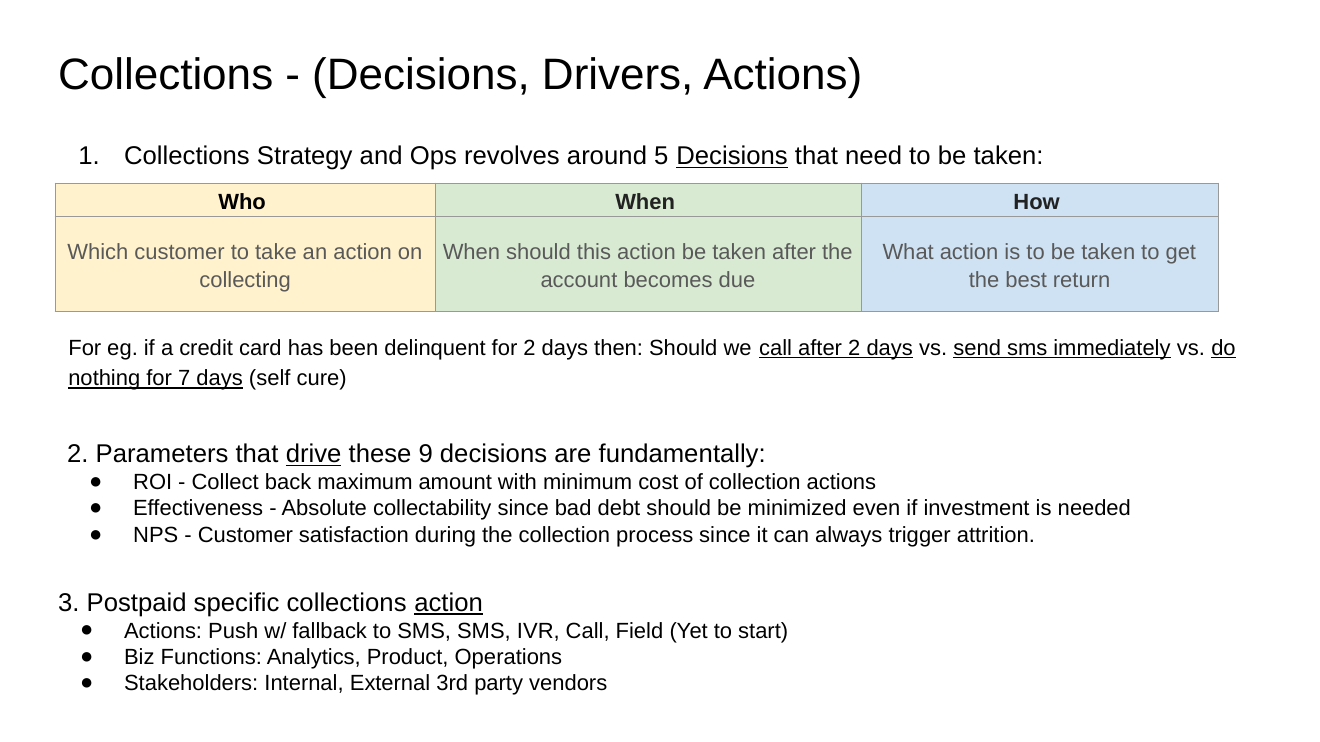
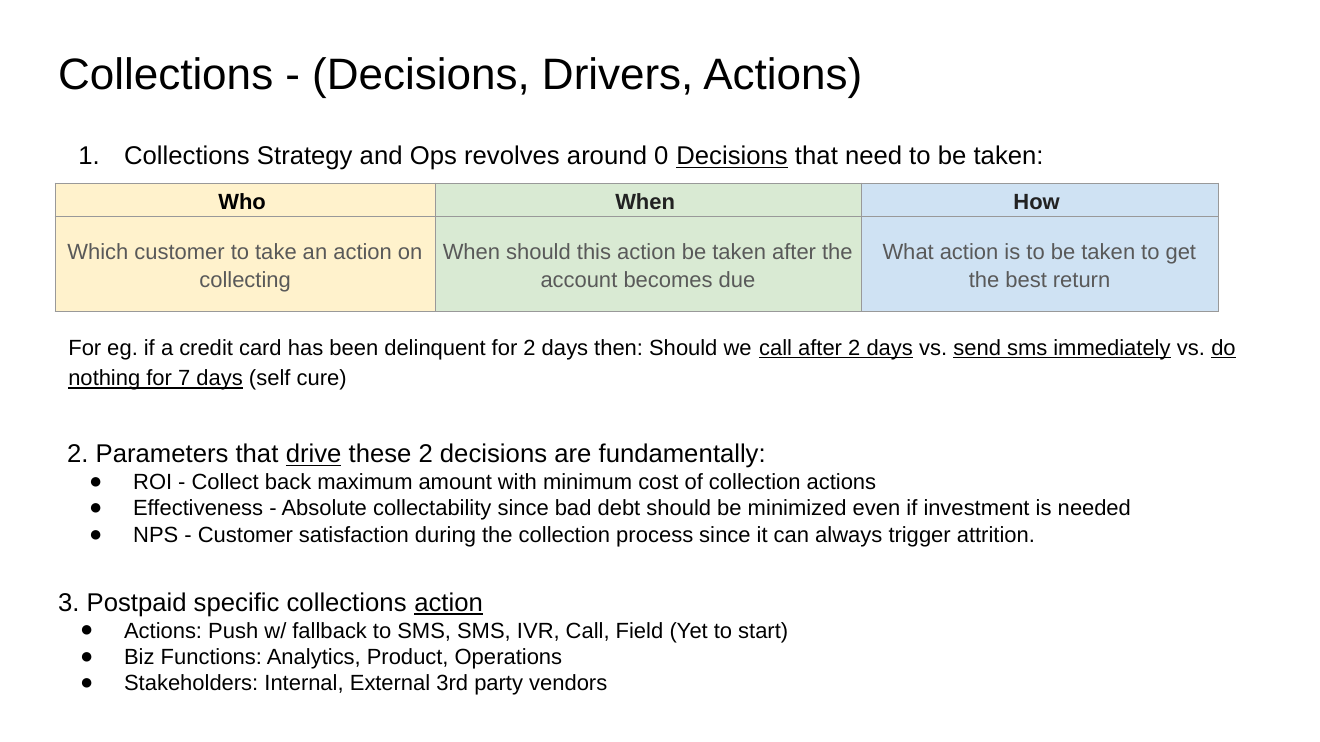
5: 5 -> 0 (661, 156)
these 9: 9 -> 2 (426, 454)
